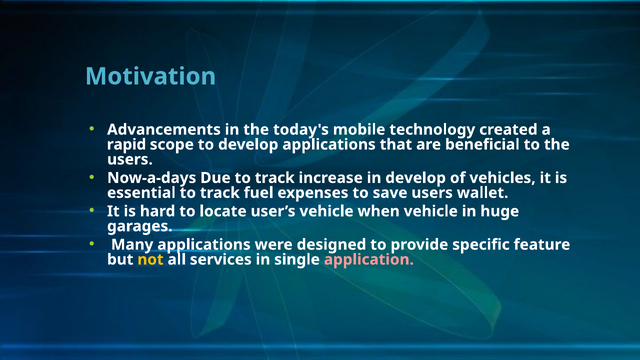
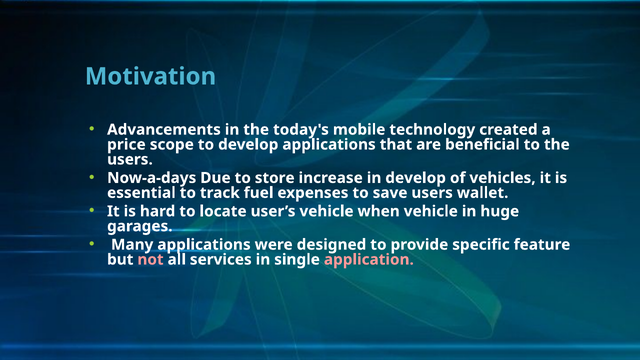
rapid: rapid -> price (126, 145)
Due to track: track -> store (275, 178)
not colour: yellow -> pink (150, 260)
